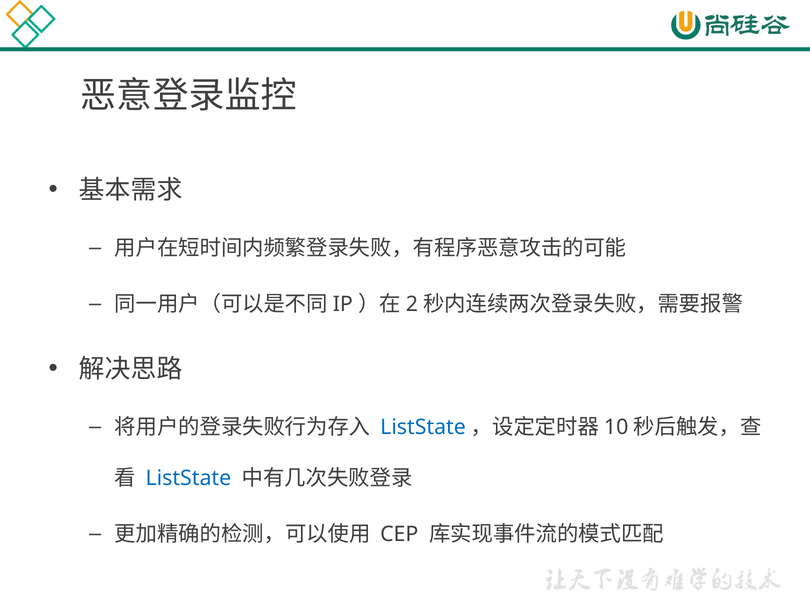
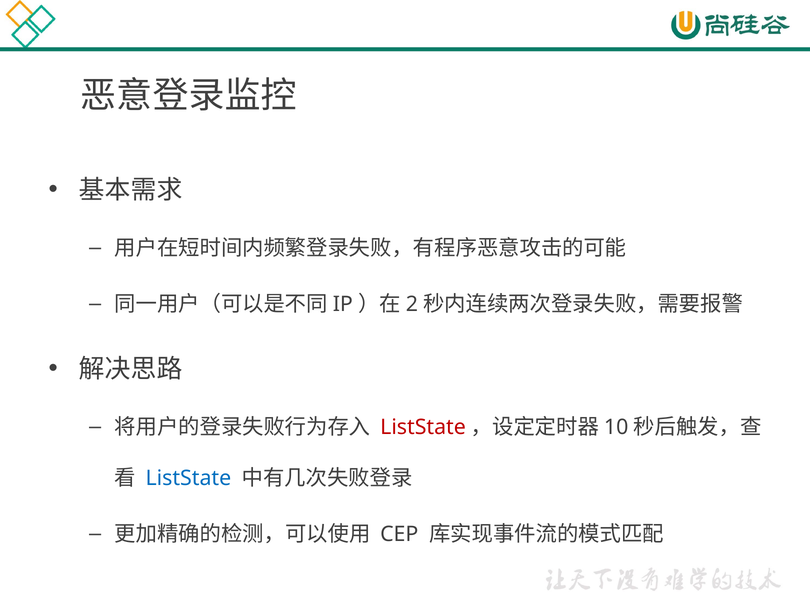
ListState colour: blue -> red (423, 428)
